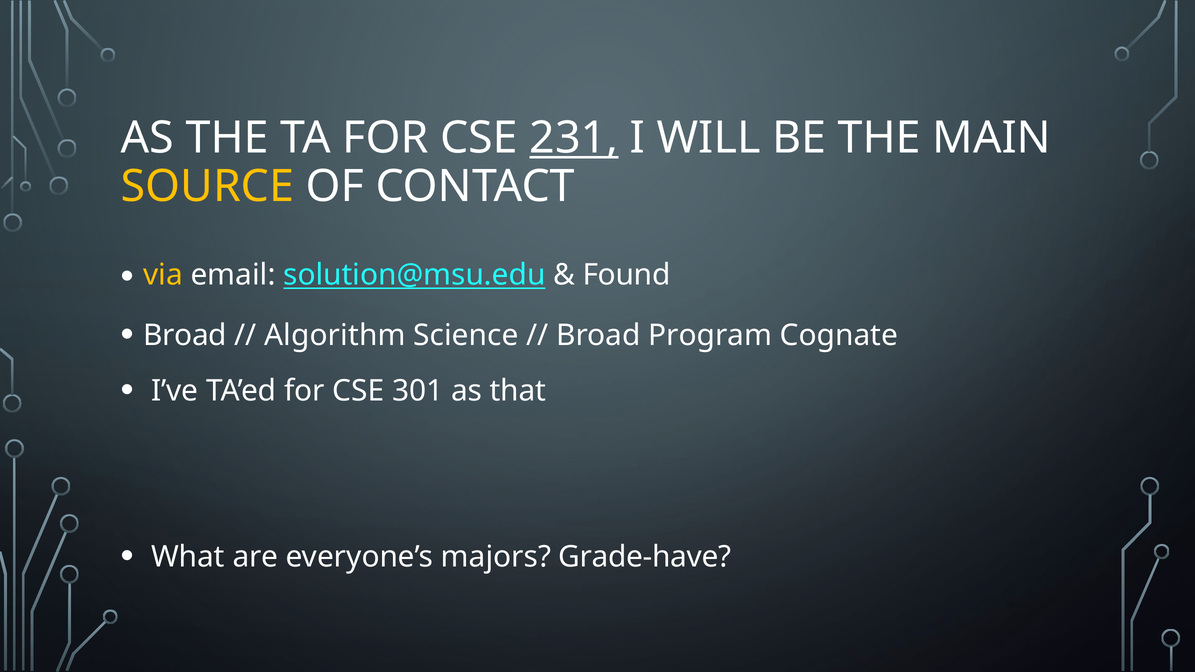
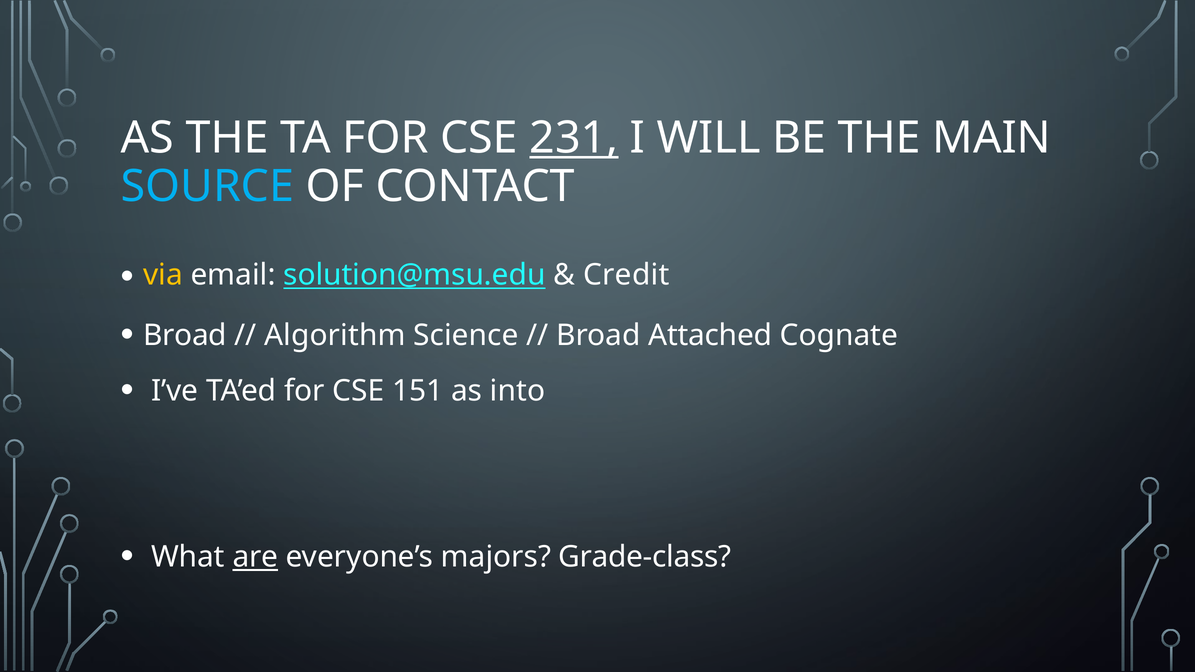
SOURCE colour: yellow -> light blue (207, 187)
Found: Found -> Credit (626, 275)
Program: Program -> Attached (710, 335)
301: 301 -> 151 (418, 391)
that: that -> into (518, 391)
are underline: none -> present (255, 557)
Grade-have: Grade-have -> Grade-class (645, 557)
